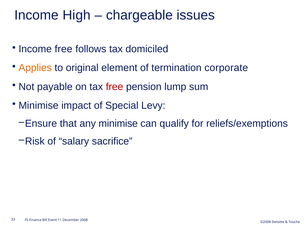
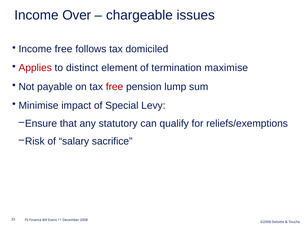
High: High -> Over (77, 15)
Applies colour: orange -> red (35, 68)
original: original -> distinct (82, 68)
corporate: corporate -> maximise (226, 68)
any minimise: minimise -> statutory (118, 123)
